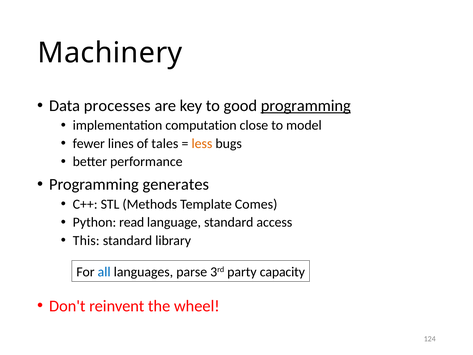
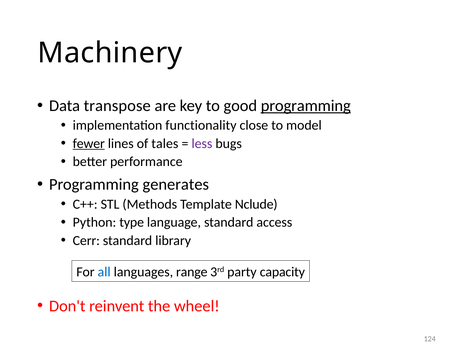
processes: processes -> transpose (117, 106)
computation: computation -> functionality (201, 125)
fewer underline: none -> present (89, 143)
less colour: orange -> purple (202, 143)
Comes: Comes -> Nclude (256, 204)
read: read -> type (132, 222)
This: This -> Cerr (86, 240)
parse: parse -> range (192, 272)
